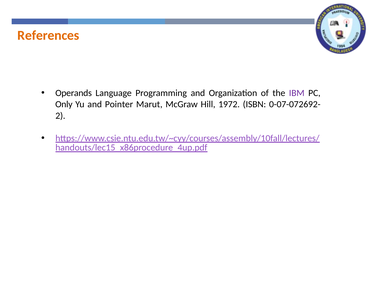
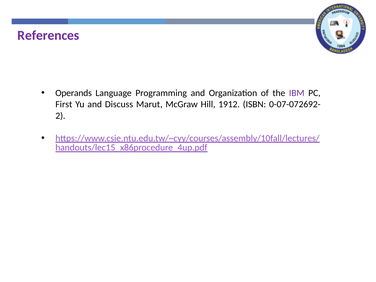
References colour: orange -> purple (48, 35)
Only: Only -> First (64, 104)
Pointer: Pointer -> Discuss (119, 104)
1972: 1972 -> 1912 (229, 104)
